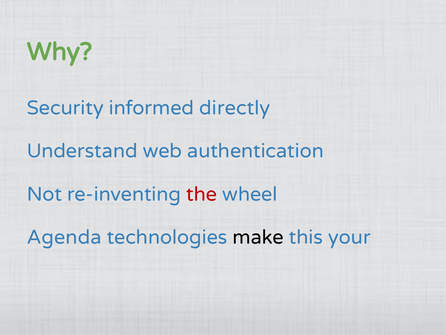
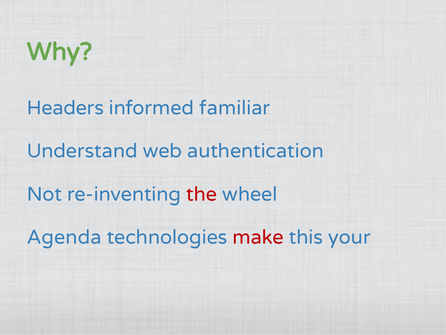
Security: Security -> Headers (65, 108)
directly: directly -> familiar (235, 108)
make colour: black -> red (258, 237)
